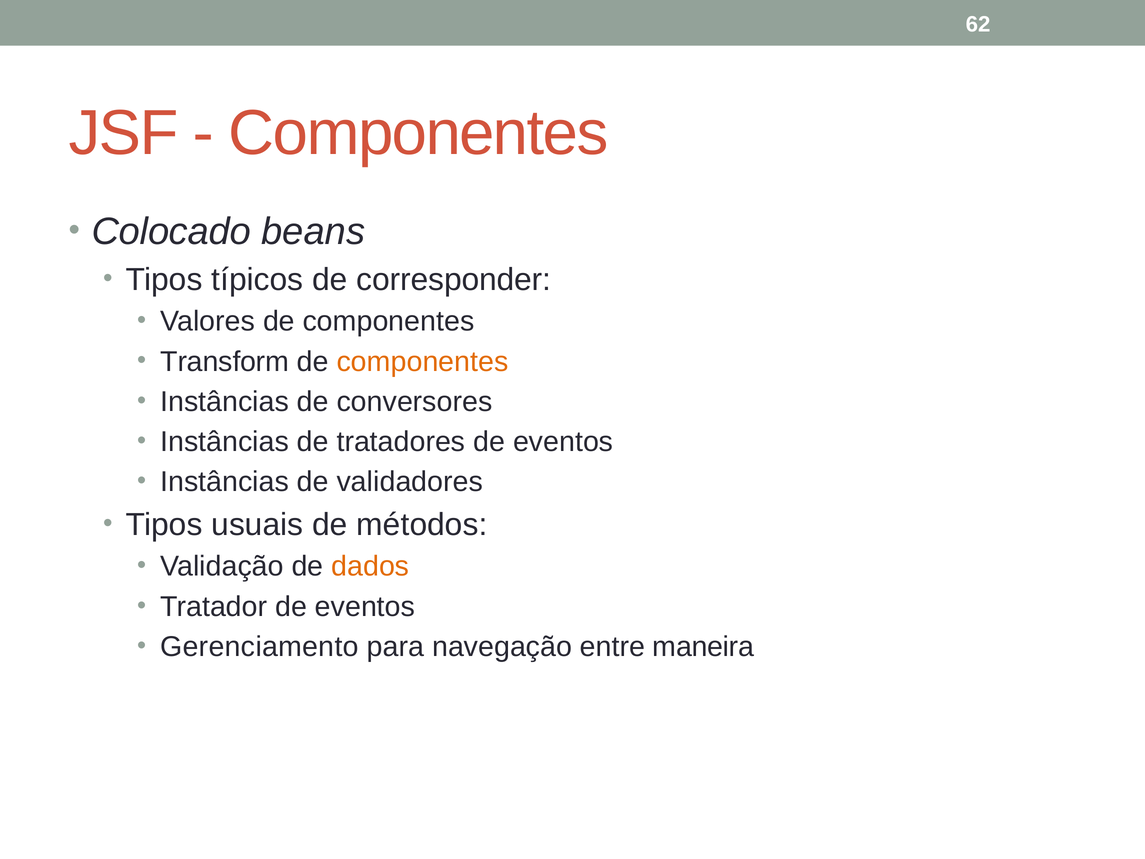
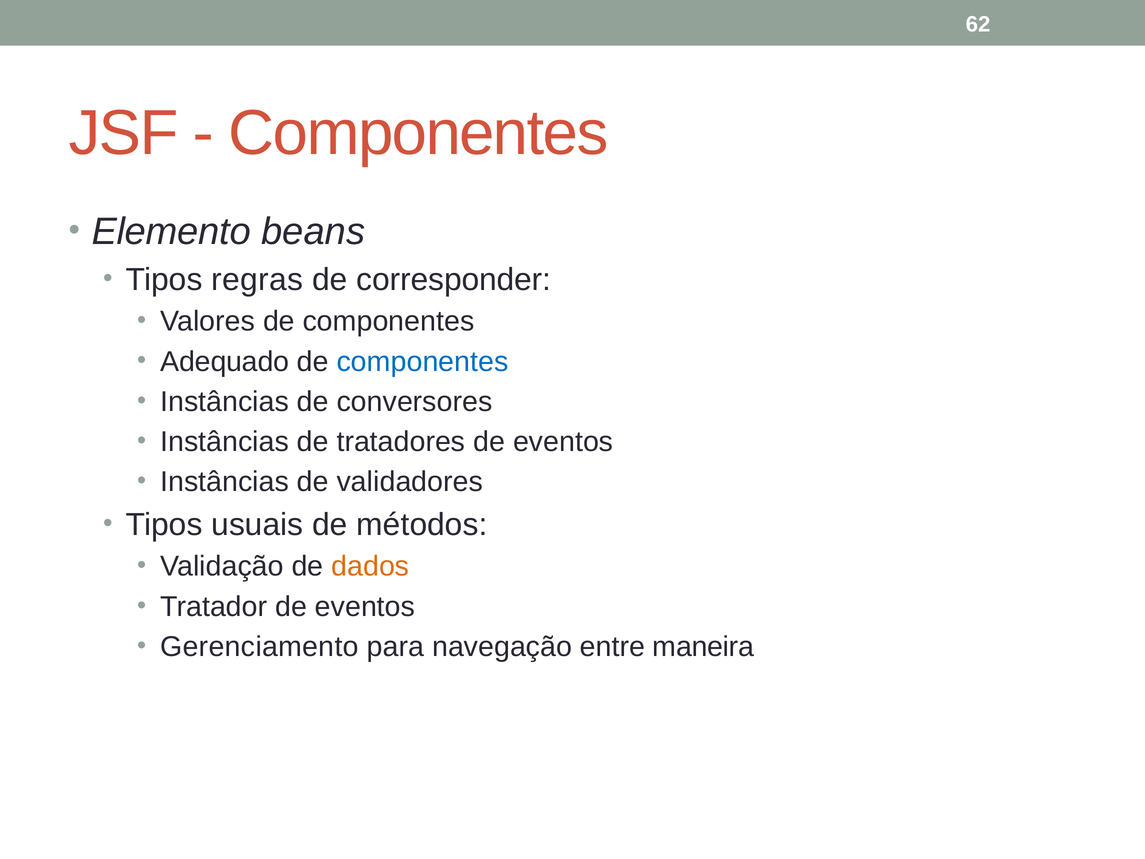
Colocado: Colocado -> Elemento (171, 232)
típicos: típicos -> regras (257, 280)
Transform: Transform -> Adequado (225, 361)
componentes colour: orange -> blue (423, 361)
